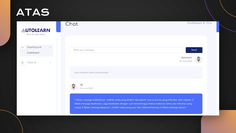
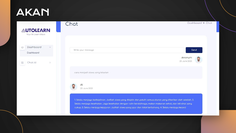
ATAS: ATAS -> AKAN (33, 13)
